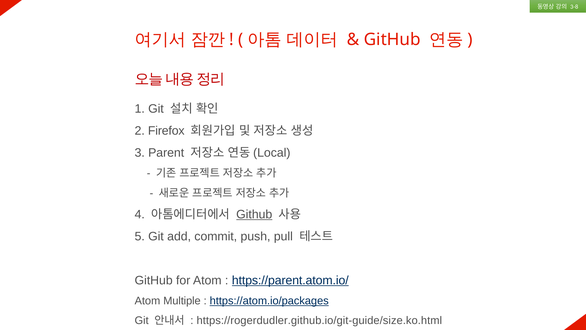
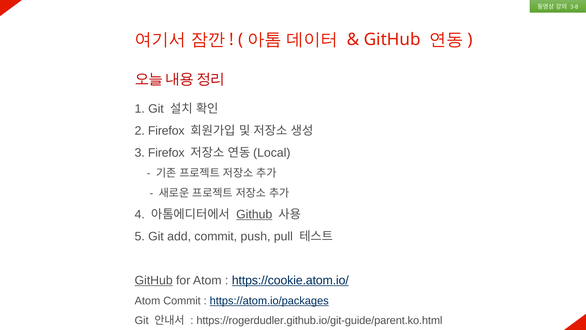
3 Parent: Parent -> Firefox (166, 153)
GitHub underline: none -> present (154, 280)
https://parent.atom.io/: https://parent.atom.io/ -> https://cookie.atom.io/ (290, 280)
Atom Multiple: Multiple -> Commit (182, 301)
https://rogerdudler.github.io/git-guide/size.ko.html: https://rogerdudler.github.io/git-guide/size.ko.html -> https://rogerdudler.github.io/git-guide/parent.ko.html (319, 320)
